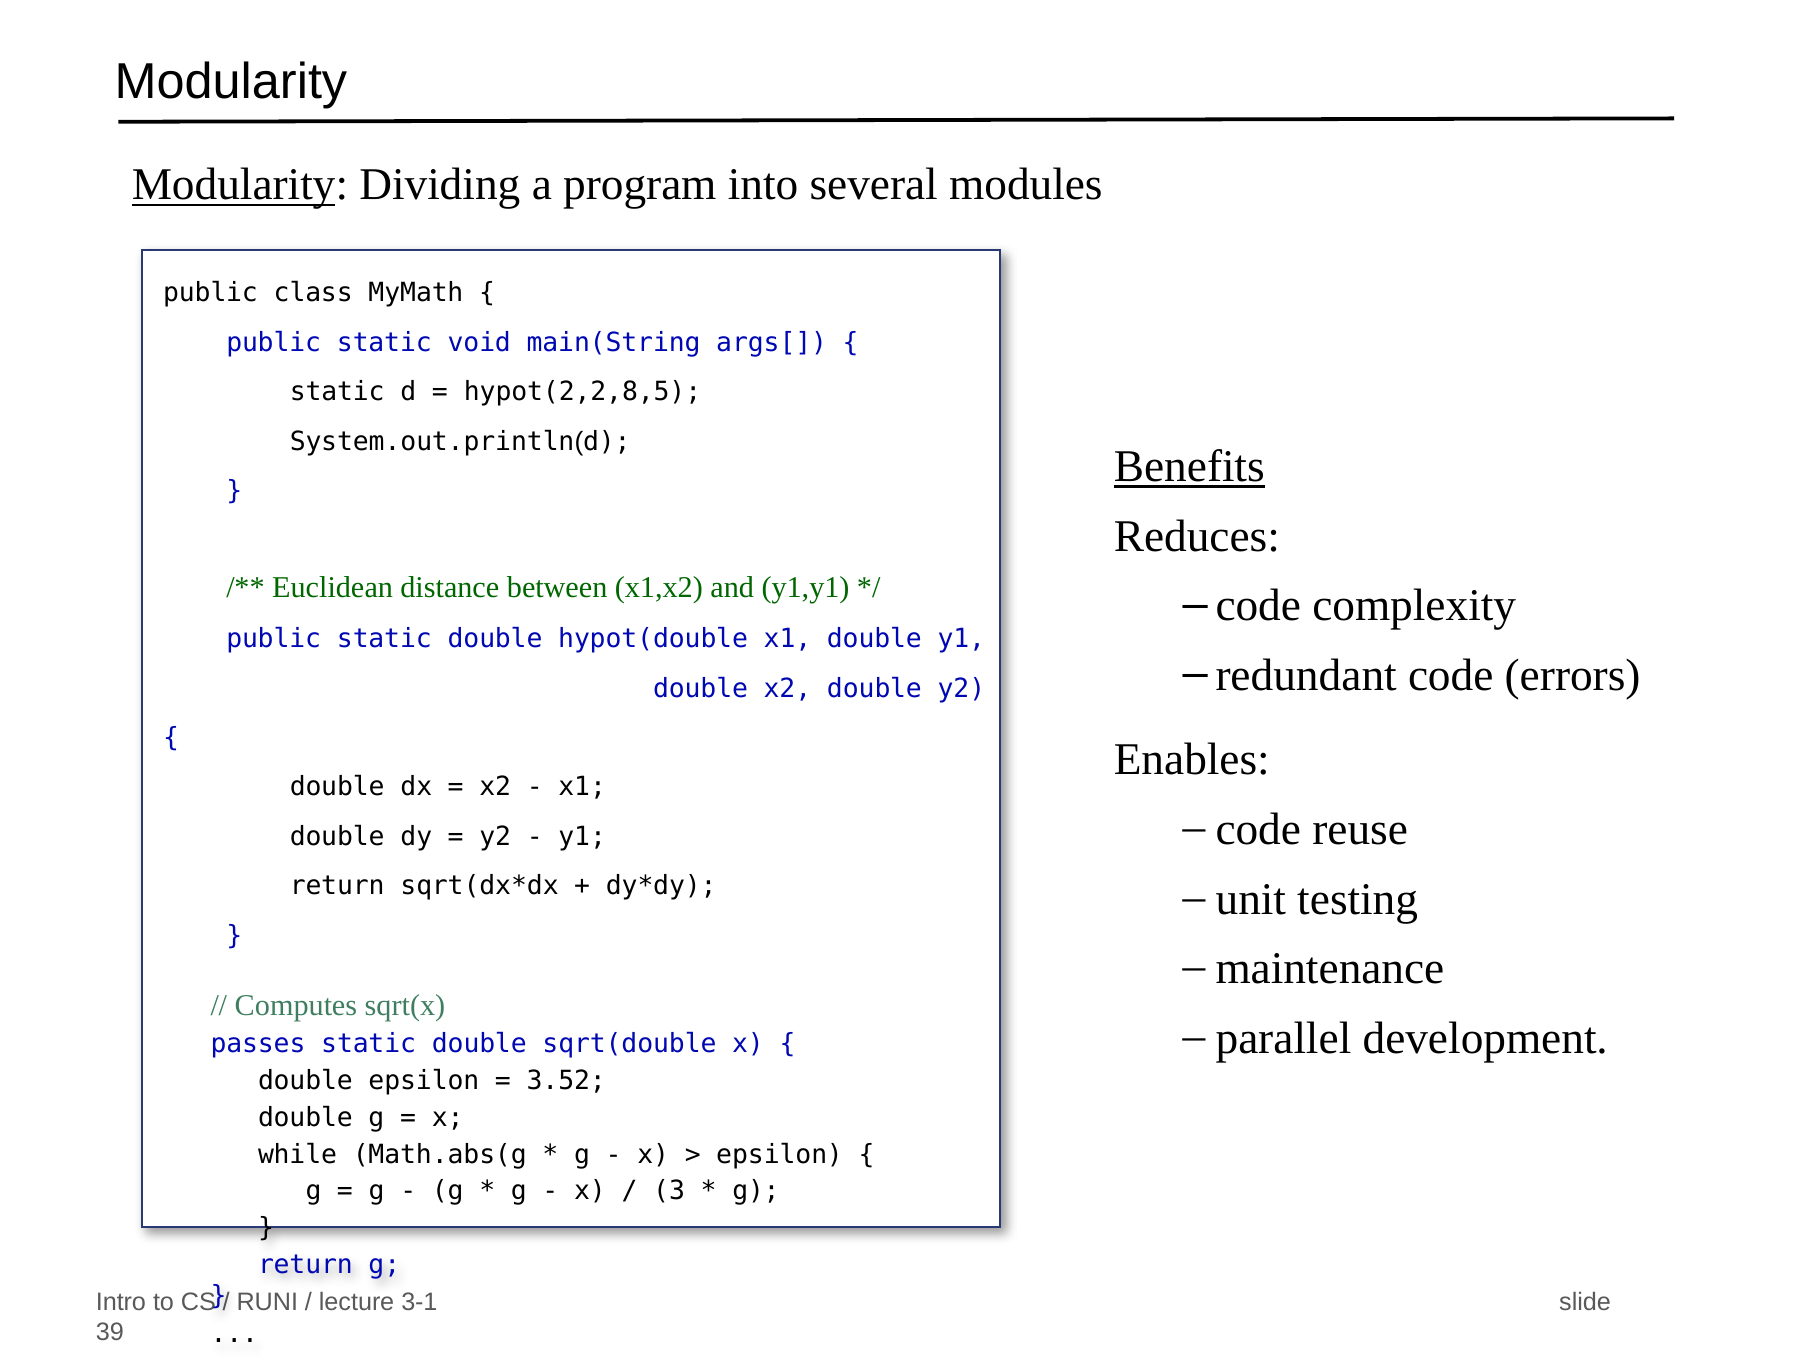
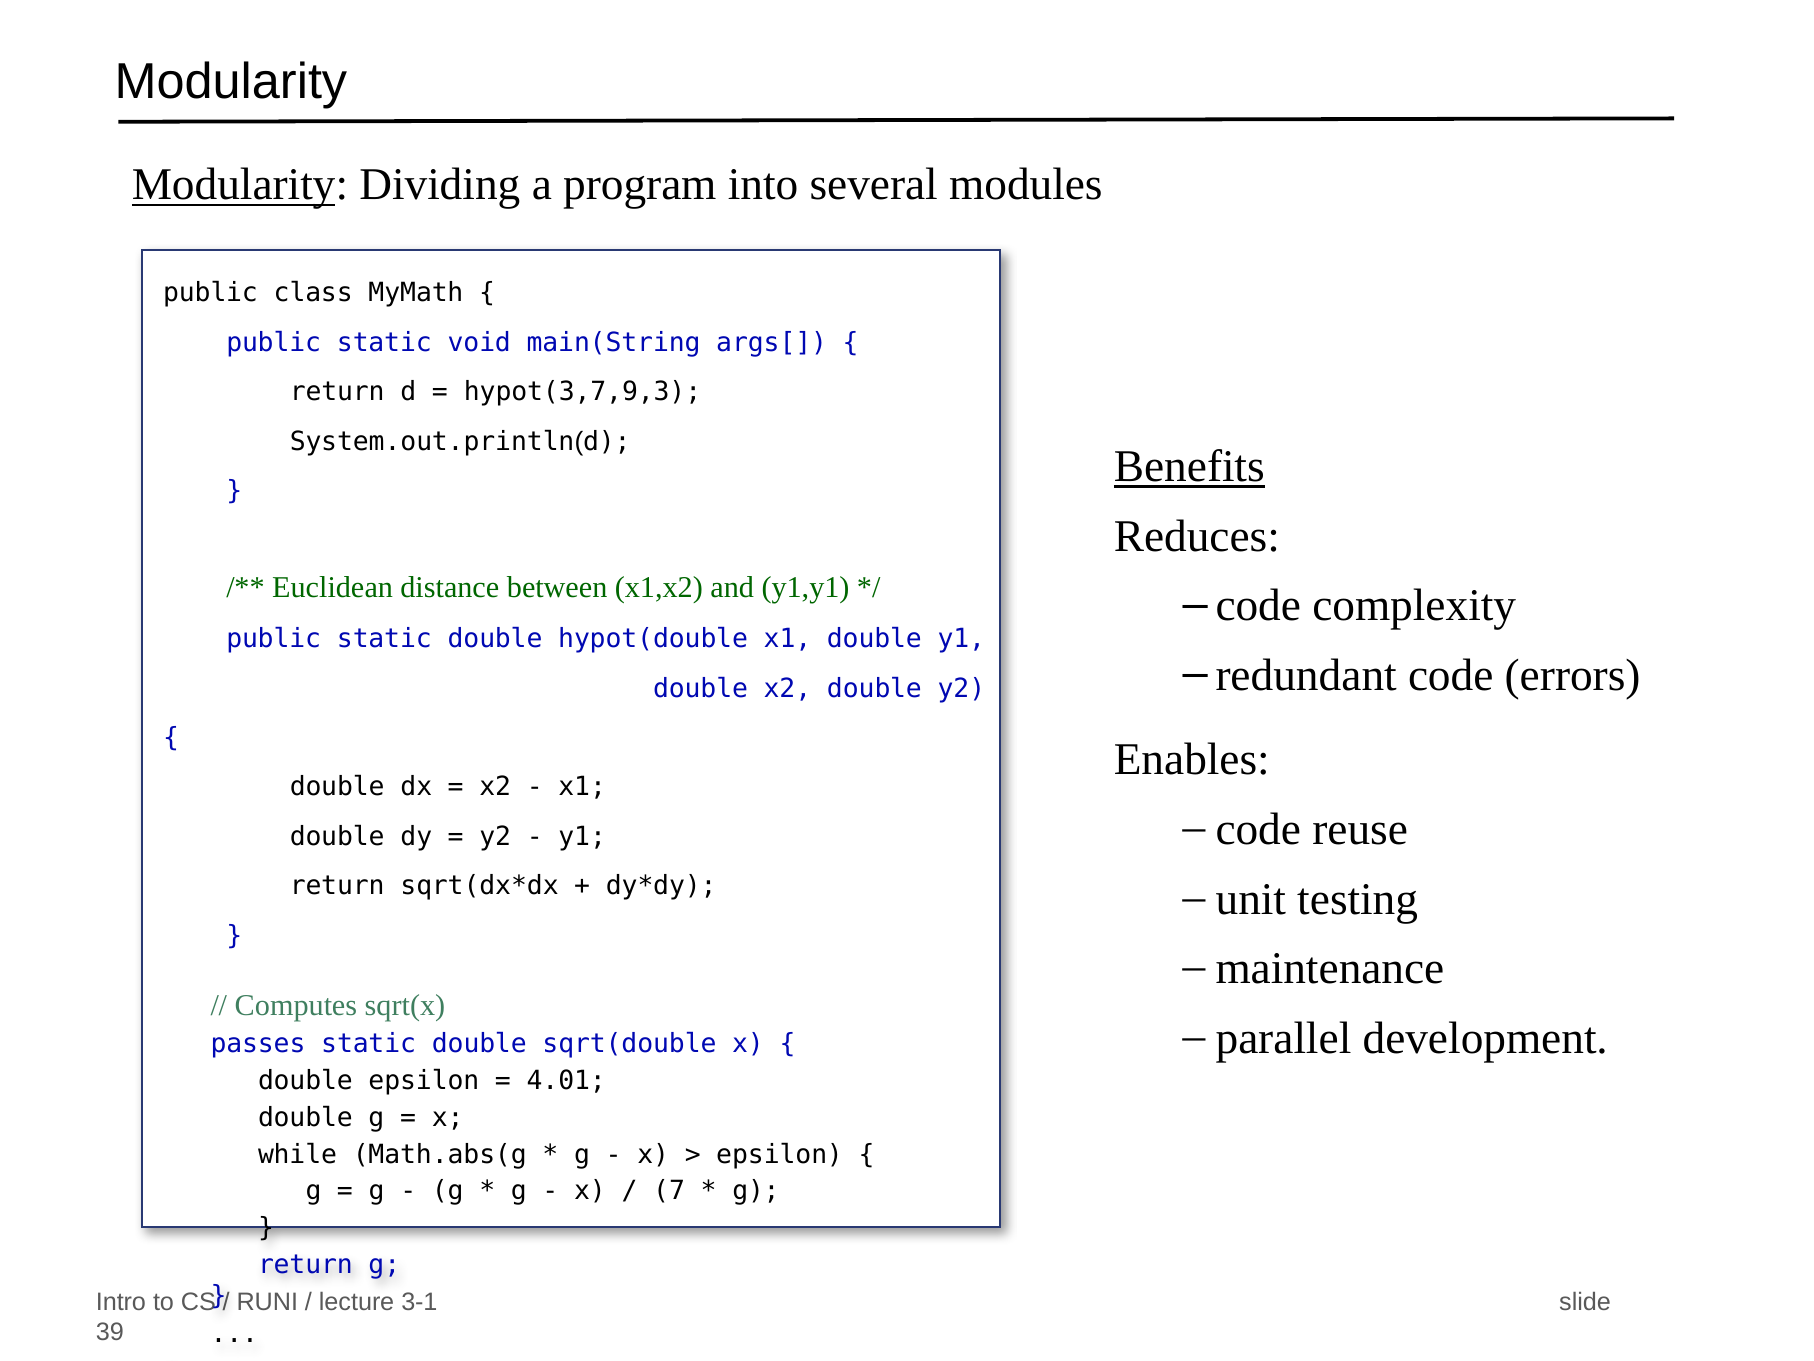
static: static -> return (337, 392)
hypot(2,2,8,5: hypot(2,2,8,5 -> hypot(3,7,9,3 (583, 392)
3.52: 3.52 -> 4.01 (566, 1080)
3: 3 -> 7 (669, 1191)
